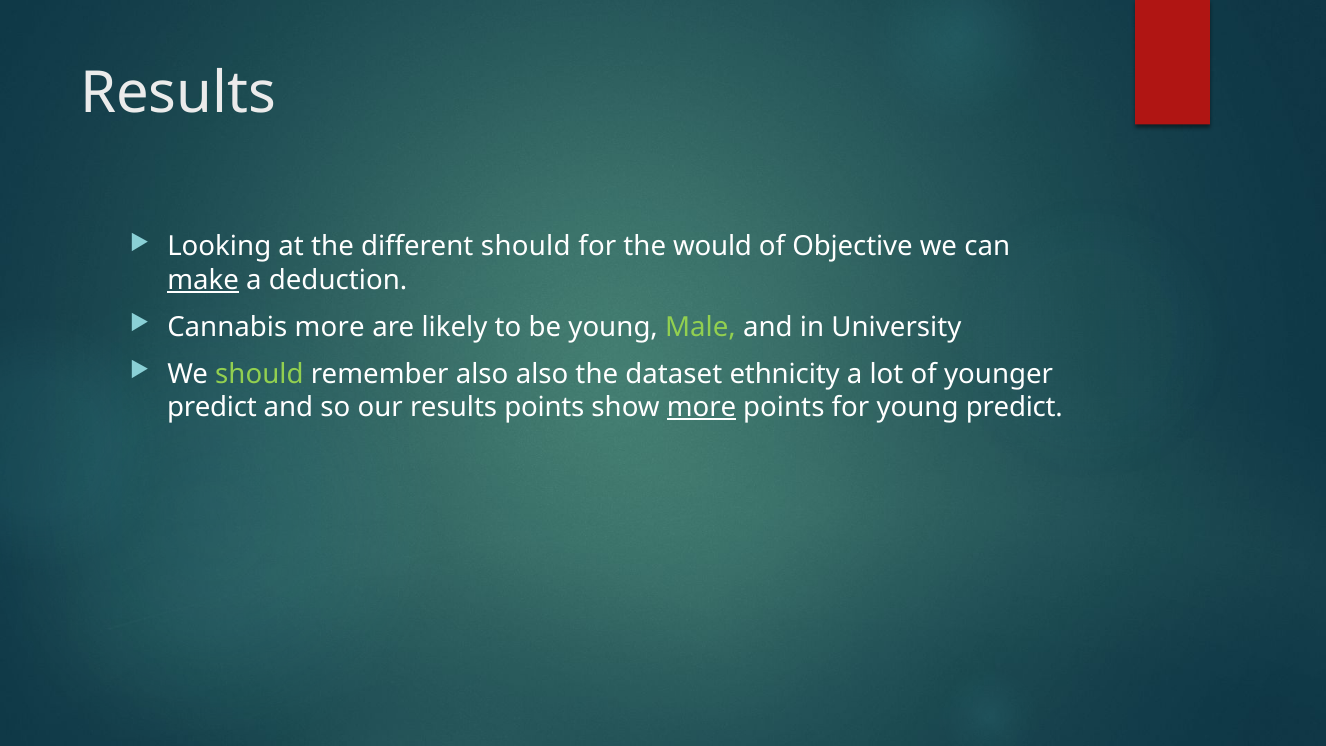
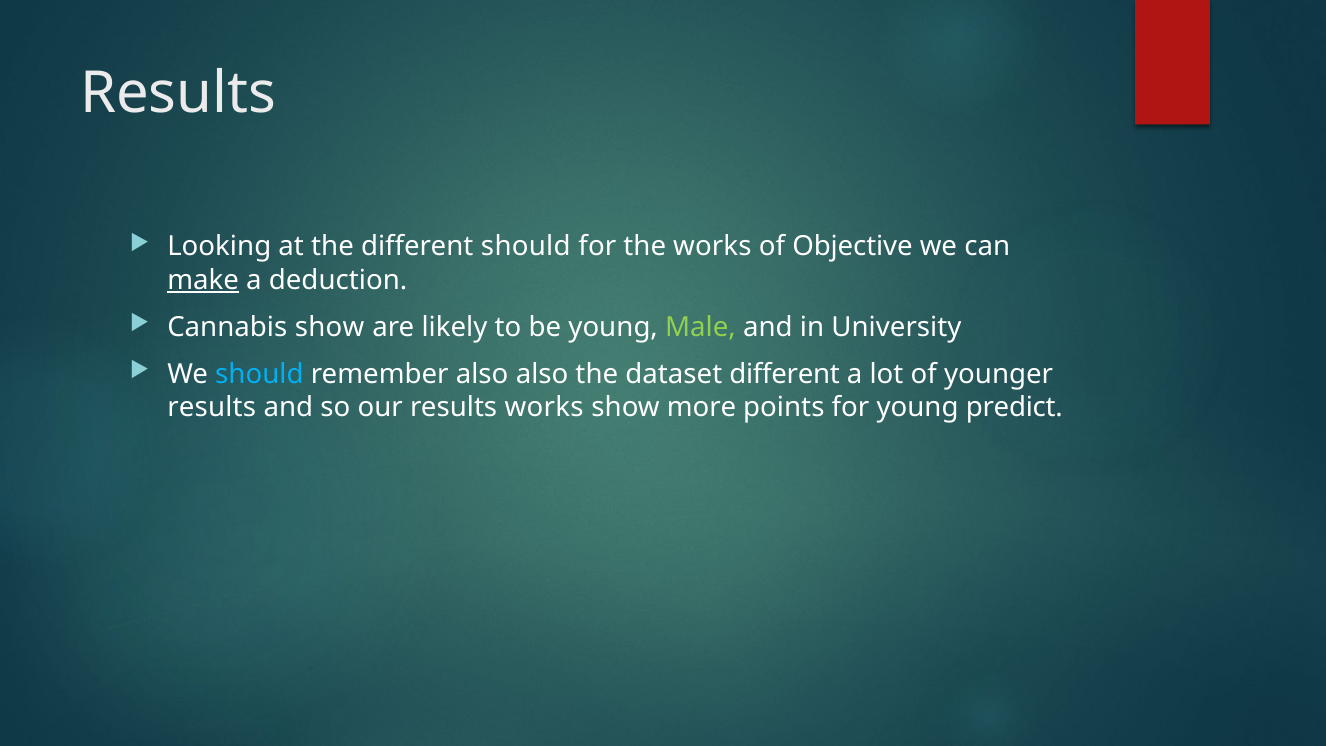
the would: would -> works (712, 247)
Cannabis more: more -> show (330, 327)
should colour: light green -> light blue (259, 374)
dataset ethnicity: ethnicity -> different (785, 374)
predict: predict -> results (212, 407)
results points: points -> works (544, 407)
more underline: present -> none (702, 407)
